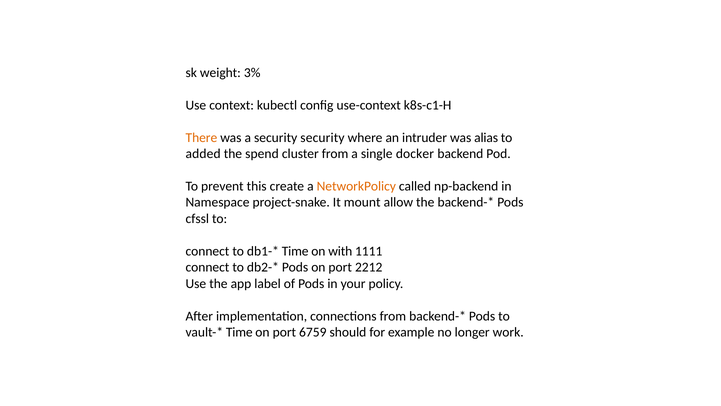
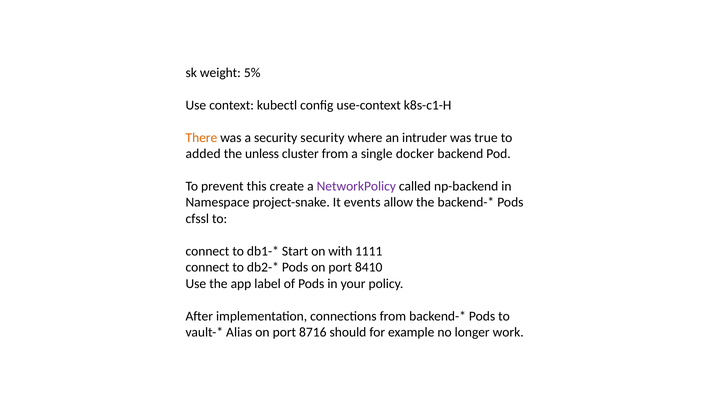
3%: 3% -> 5% (252, 73)
alias: alias -> true (486, 137)
spend: spend -> unless (262, 154)
NetworkPolicy colour: orange -> purple (356, 186)
mount: mount -> events (362, 202)
Time: Time -> Start (295, 251)
2212: 2212 -> 8410 (369, 267)
Time: Time -> Alias (239, 332)
6759: 6759 -> 8716 (313, 332)
